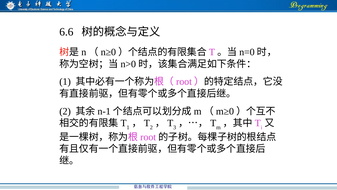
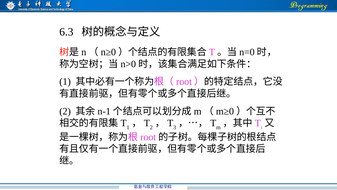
6.6: 6.6 -> 6.3 (66, 32)
